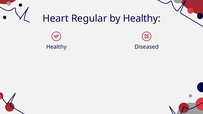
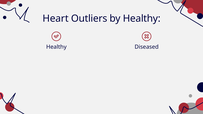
Regular: Regular -> Outliers (89, 19)
